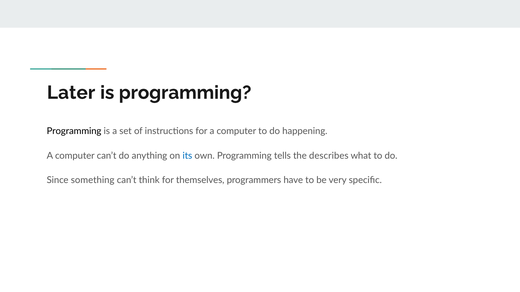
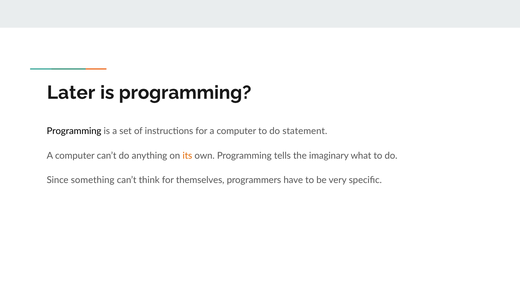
happening: happening -> statement (305, 131)
its colour: blue -> orange (187, 156)
describes: describes -> imaginary (329, 156)
